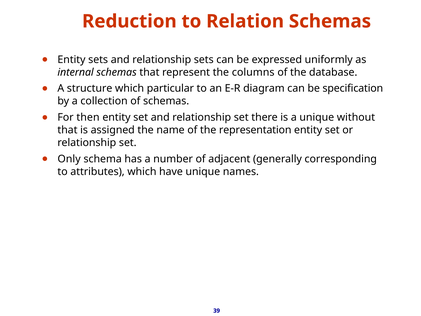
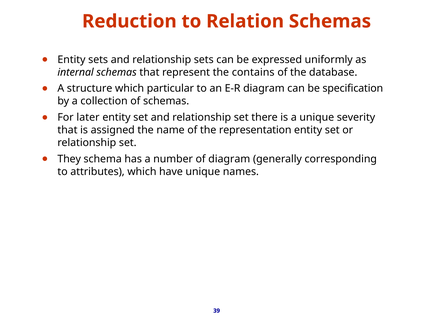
columns: columns -> contains (253, 72)
then: then -> later (88, 117)
without: without -> severity (356, 117)
Only: Only -> They (69, 159)
of adjacent: adjacent -> diagram (229, 159)
